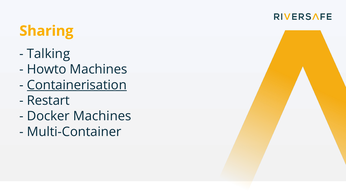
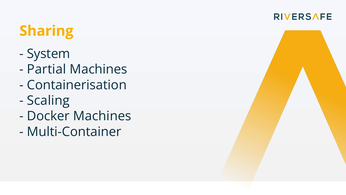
Talking: Talking -> System (49, 54)
Howto: Howto -> Partial (47, 69)
Containerisation underline: present -> none (77, 85)
Restart: Restart -> Scaling (48, 100)
